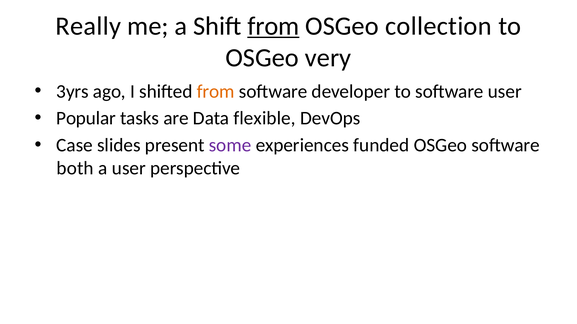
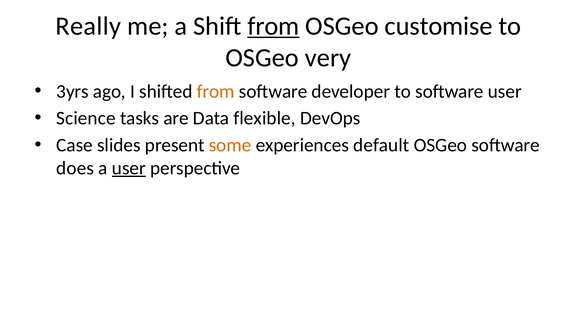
collection: collection -> customise (439, 26)
Popular: Popular -> Science (86, 118)
some colour: purple -> orange (230, 145)
funded: funded -> default (381, 145)
both: both -> does (75, 168)
user underline: none -> present (129, 168)
